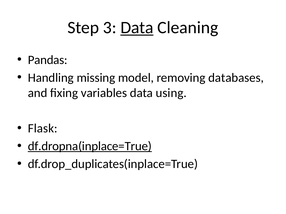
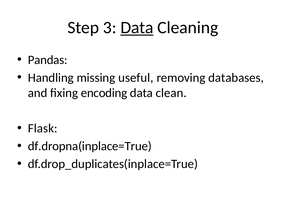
model: model -> useful (136, 78)
variables: variables -> encoding (104, 93)
using: using -> clean (171, 93)
df.dropna(inplace=True underline: present -> none (90, 146)
